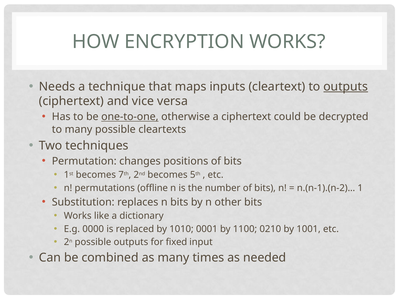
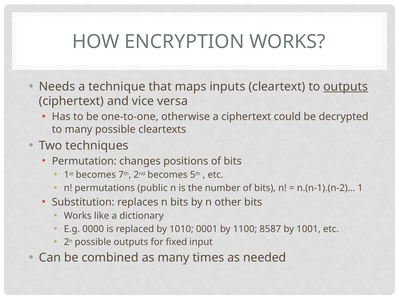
one-to-one underline: present -> none (130, 117)
offline: offline -> public (152, 188)
0210: 0210 -> 8587 (270, 229)
